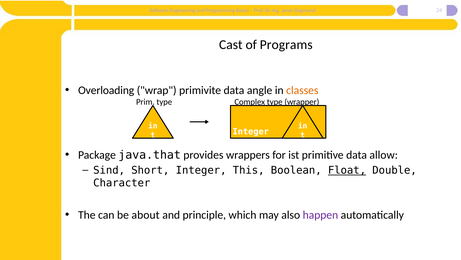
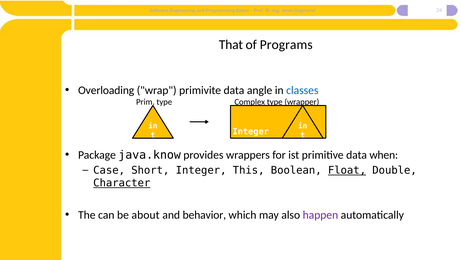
Cast: Cast -> That (231, 45)
classes colour: orange -> blue (302, 90)
java.that: java.that -> java.know (150, 155)
allow: allow -> when (384, 155)
Sind: Sind -> Case (109, 170)
Character underline: none -> present (122, 183)
principle: principle -> behavior (204, 214)
